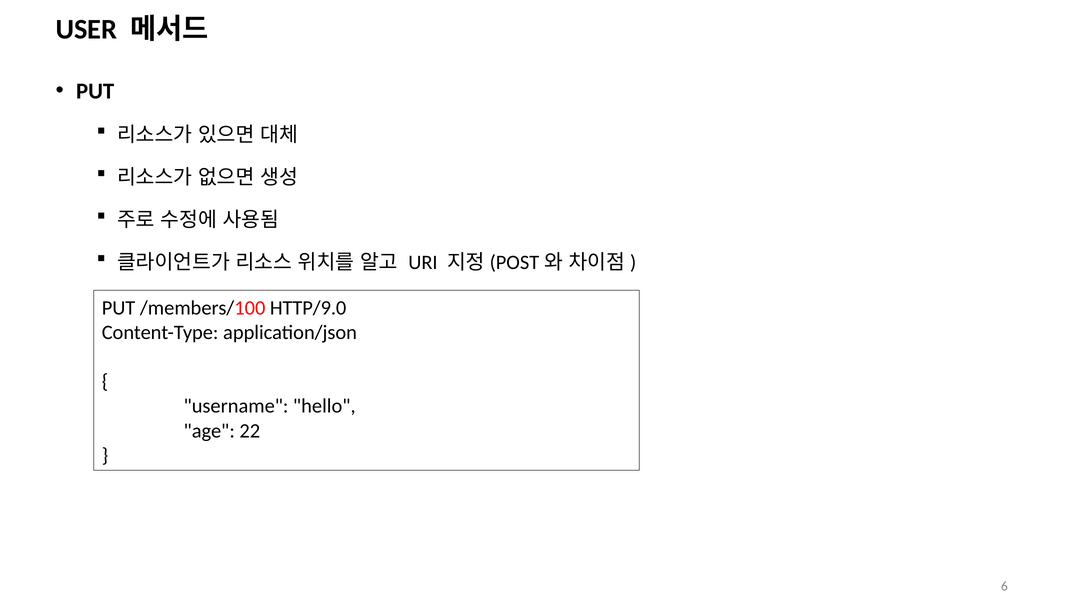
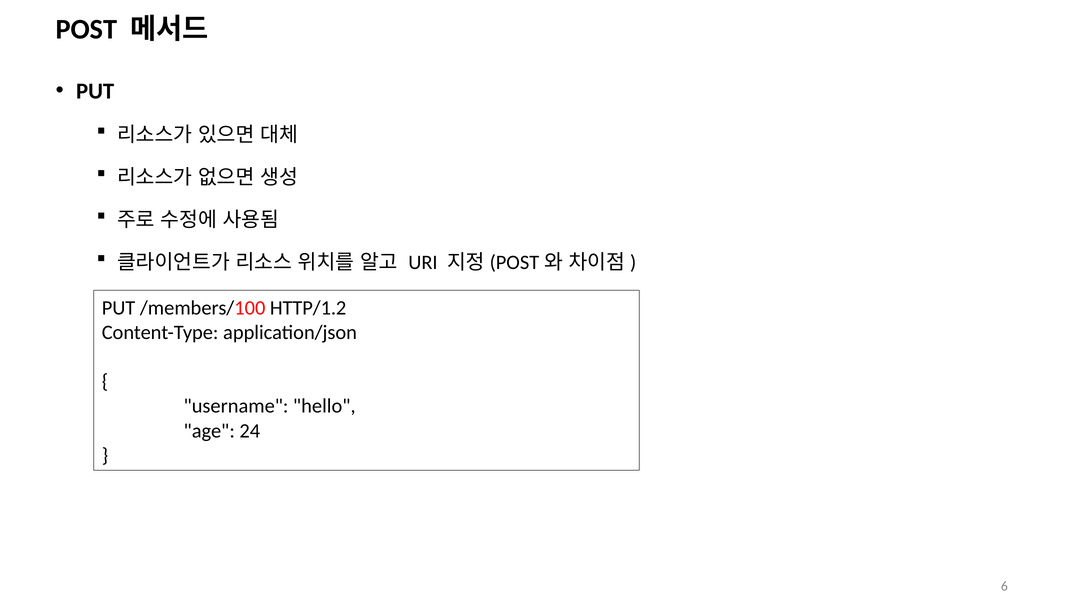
USER: USER -> POST (86, 30)
HTTP/9.0: HTTP/9.0 -> HTTP/1.2 (308, 308)
22: 22 -> 24 (250, 431)
